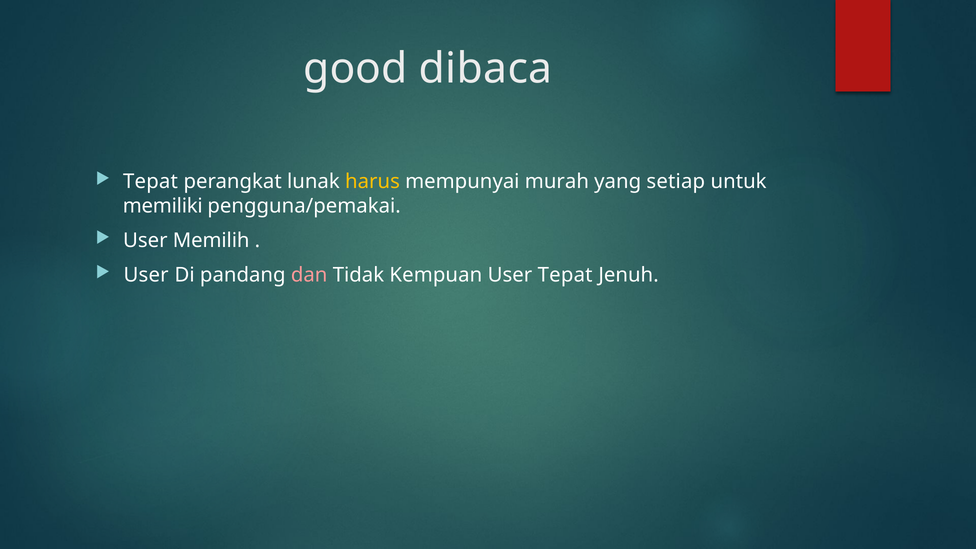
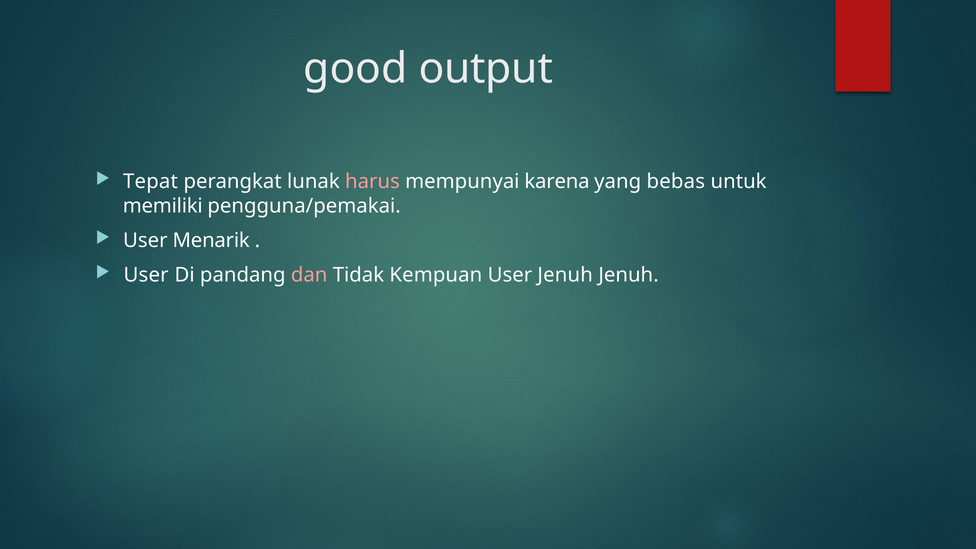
dibaca: dibaca -> output (486, 69)
harus colour: yellow -> pink (372, 182)
murah: murah -> karena (557, 182)
setiap: setiap -> bebas (676, 182)
Memilih: Memilih -> Menarik (211, 241)
User Tepat: Tepat -> Jenuh (565, 275)
